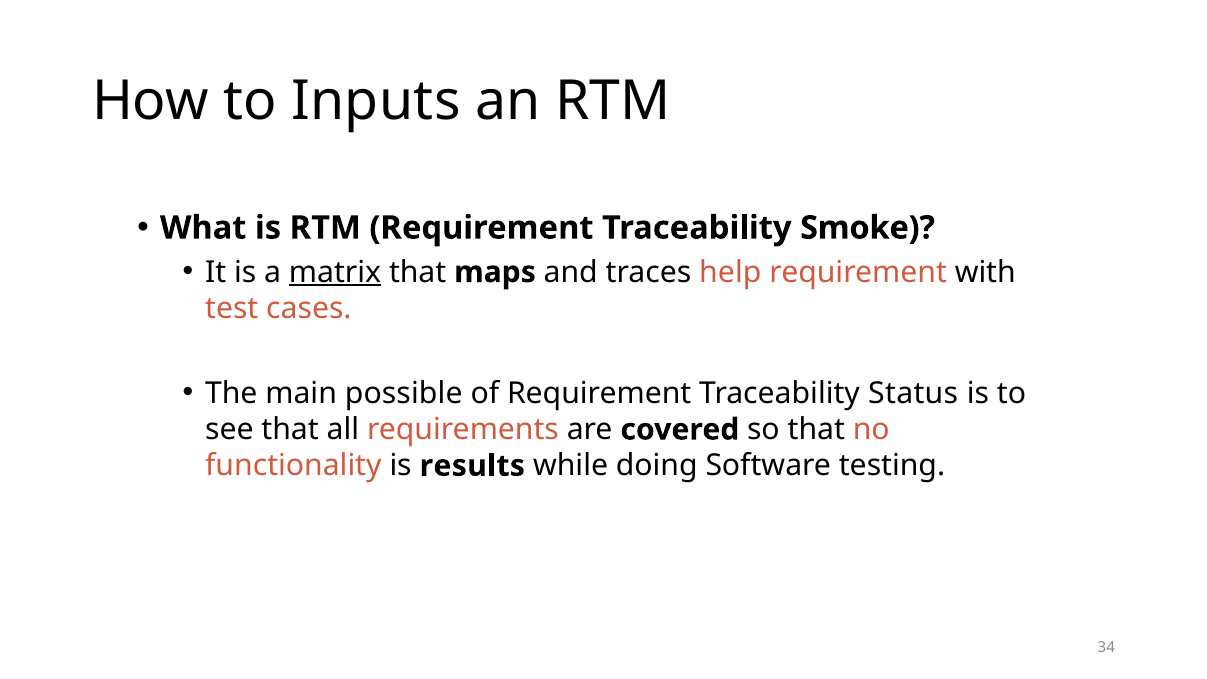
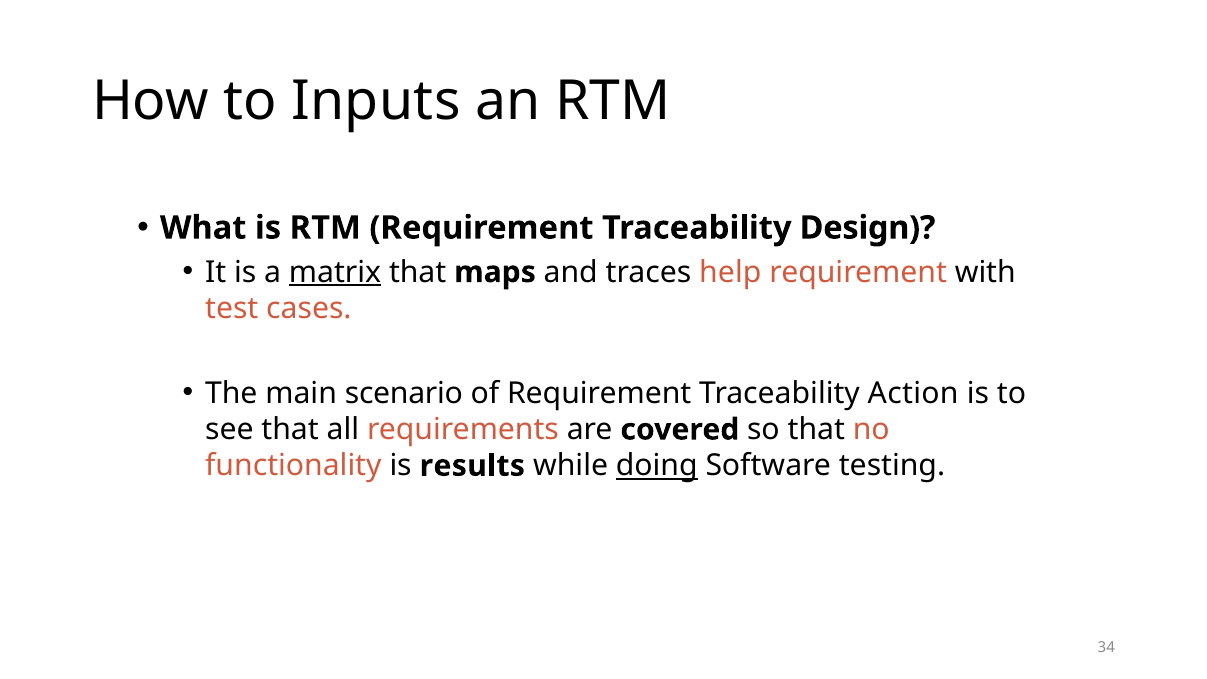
Smoke: Smoke -> Design (868, 228)
possible: possible -> scenario (404, 393)
Status: Status -> Action (913, 393)
doing underline: none -> present (657, 466)
